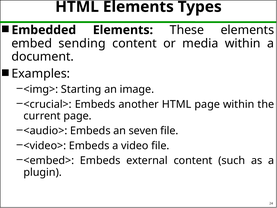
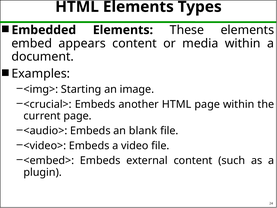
sending: sending -> appears (82, 43)
seven: seven -> blank (143, 131)
